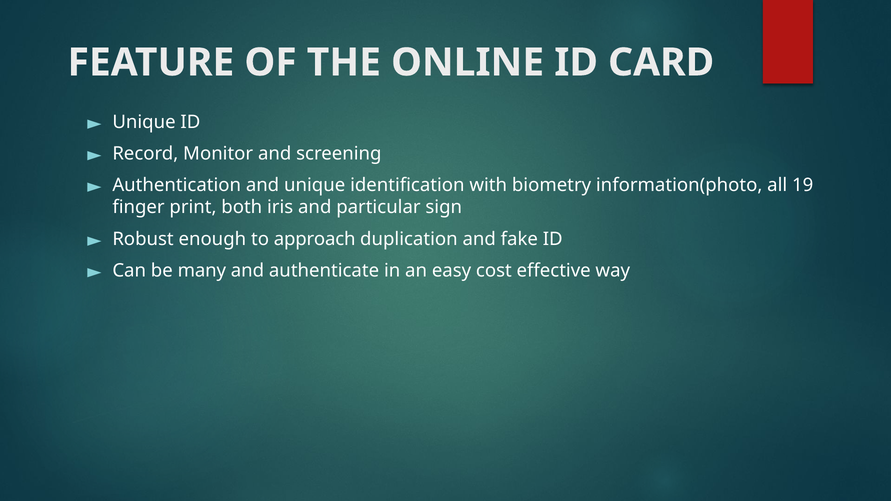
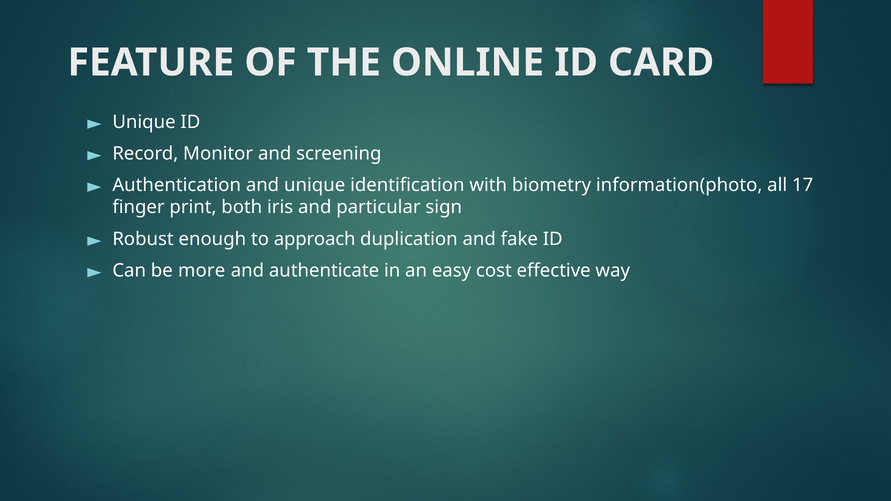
19: 19 -> 17 (803, 185)
many: many -> more (202, 271)
